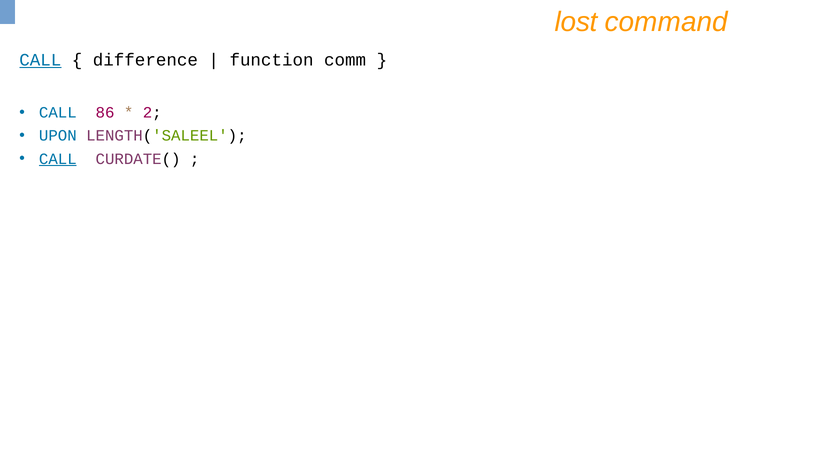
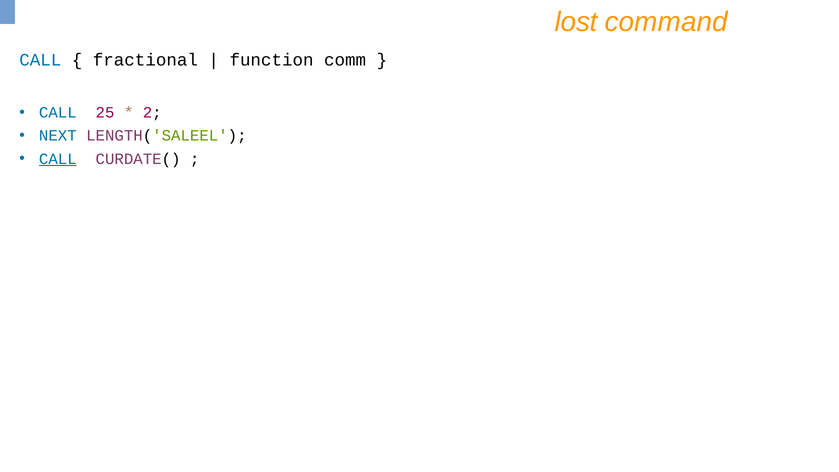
CALL underline: present -> none (40, 60)
difference: difference -> fractional (145, 60)
86: 86 -> 25 (105, 113)
UPON: UPON -> NEXT (58, 136)
